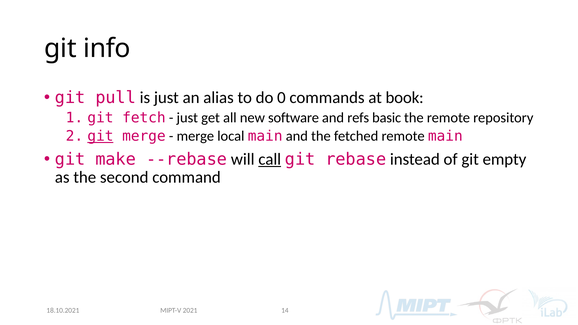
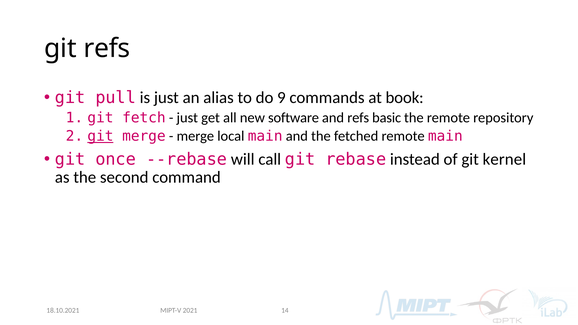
git info: info -> refs (107, 49)
0: 0 -> 9 (281, 98)
make: make -> once (116, 159)
call underline: present -> none (270, 159)
empty: empty -> kernel (504, 159)
